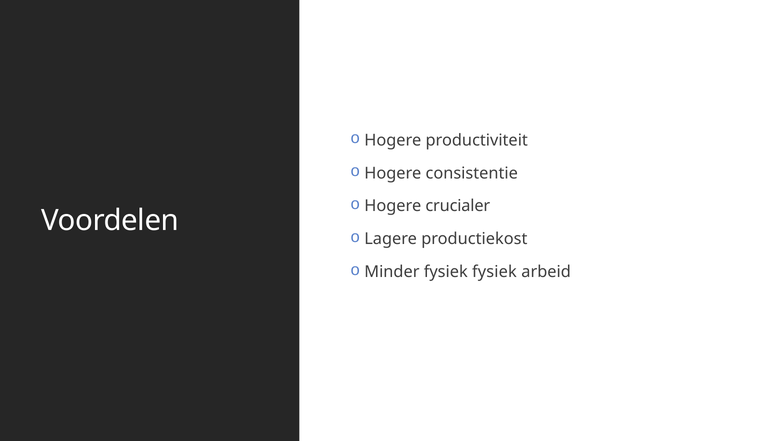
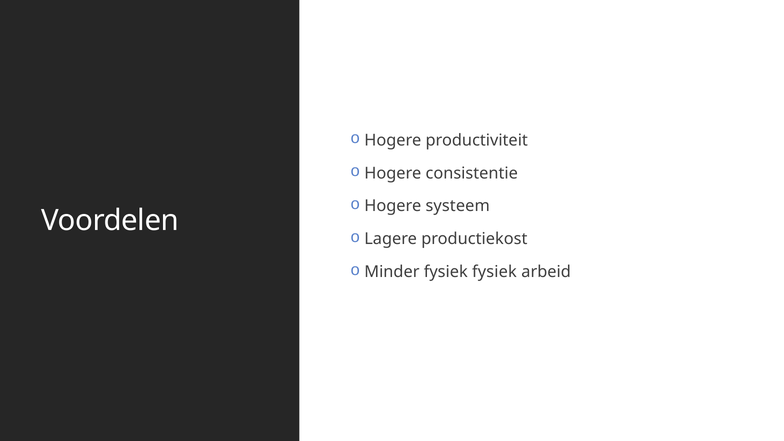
crucialer: crucialer -> systeem (458, 206)
